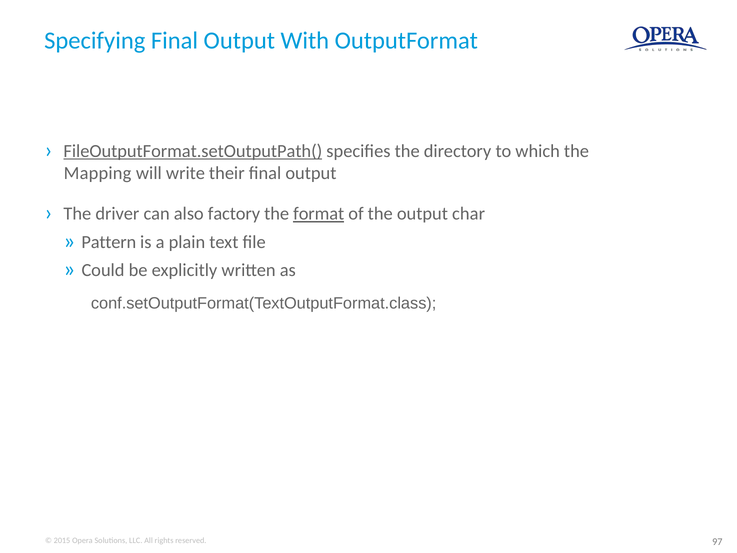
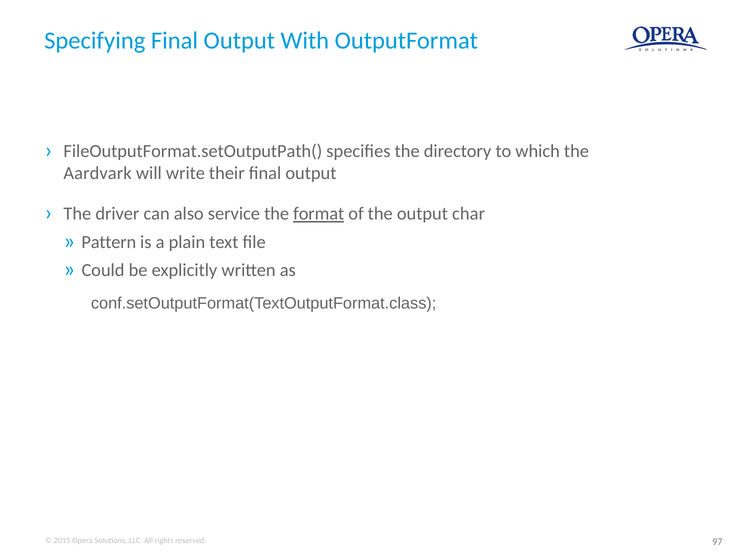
FileOutputFormat.setOutputPath( underline: present -> none (193, 151)
Mapping: Mapping -> Aardvark (98, 173)
factory: factory -> service (234, 214)
